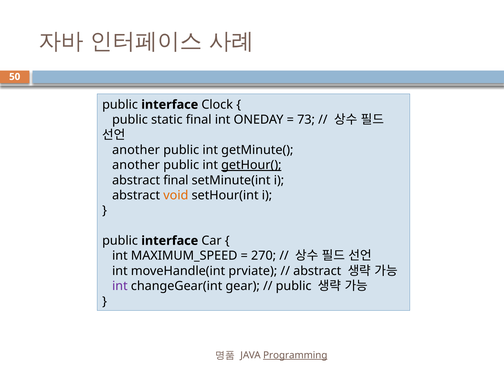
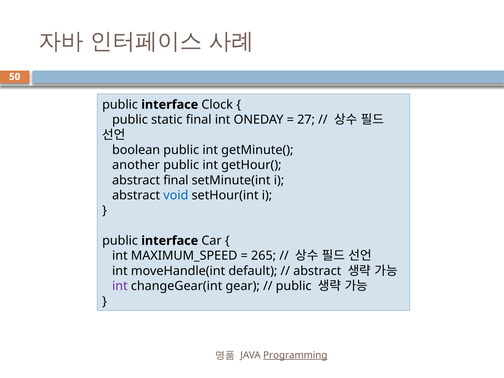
73: 73 -> 27 (306, 120)
another: another -> boolean (136, 150)
getHour( underline: present -> none (251, 165)
void colour: orange -> blue (176, 195)
270: 270 -> 265 (264, 256)
prviate: prviate -> default (253, 271)
